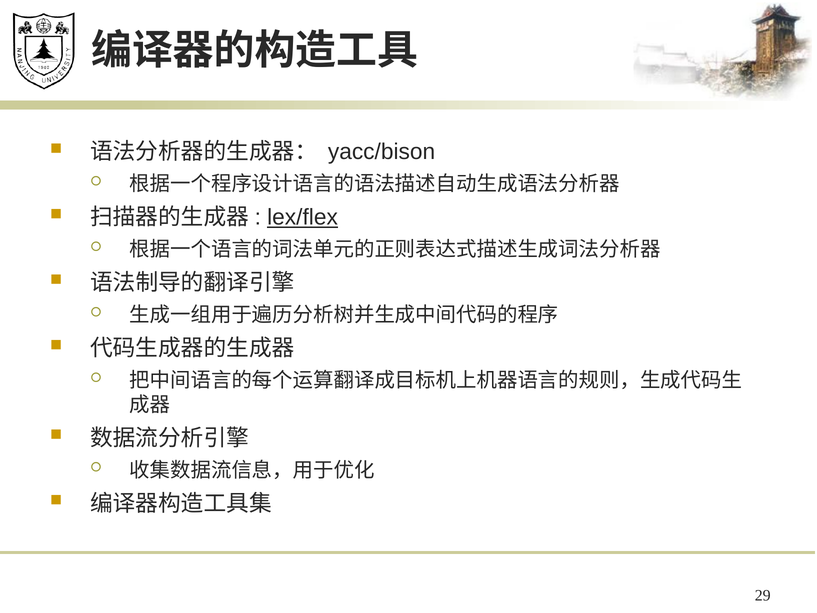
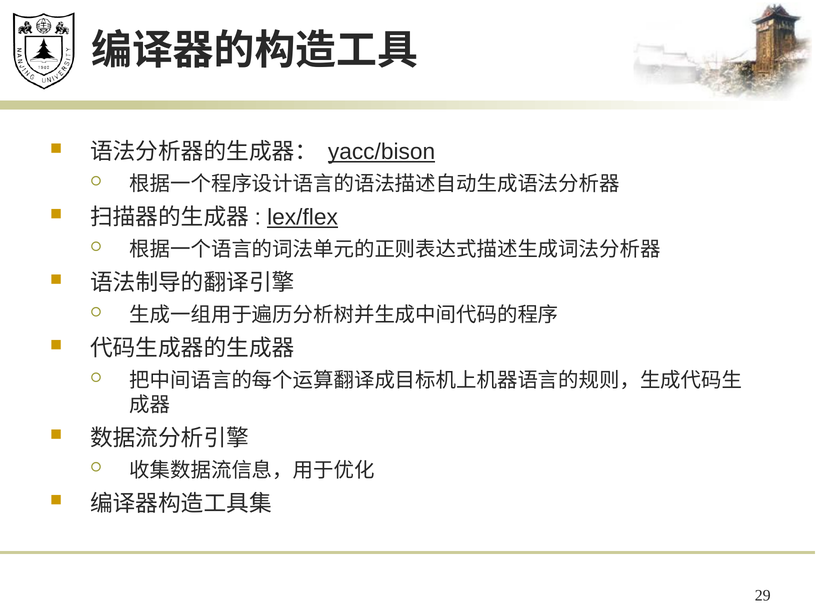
yacc/bison underline: none -> present (382, 152)
